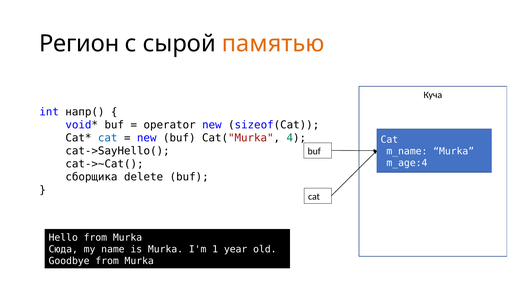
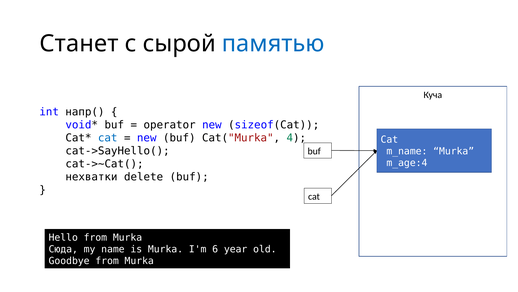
Регион: Регион -> Станет (79, 44)
памятью colour: orange -> blue (273, 44)
сборщика: сборщика -> нехватки (91, 176)
1: 1 -> 6 (215, 249)
